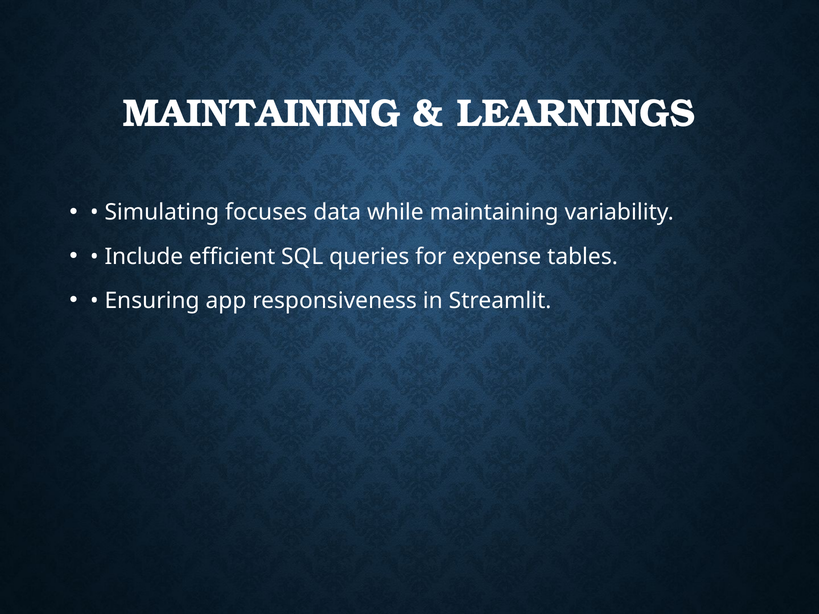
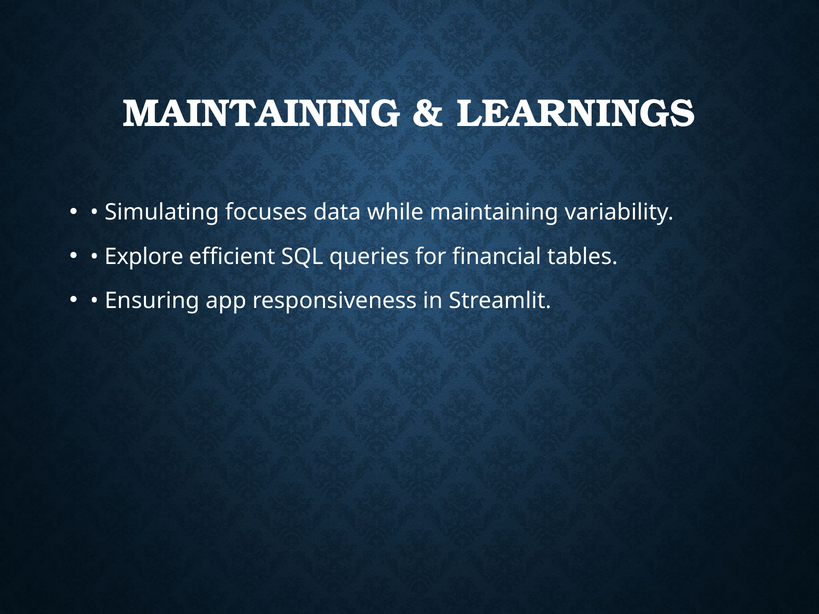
Include: Include -> Explore (144, 257)
expense: expense -> financial (497, 257)
